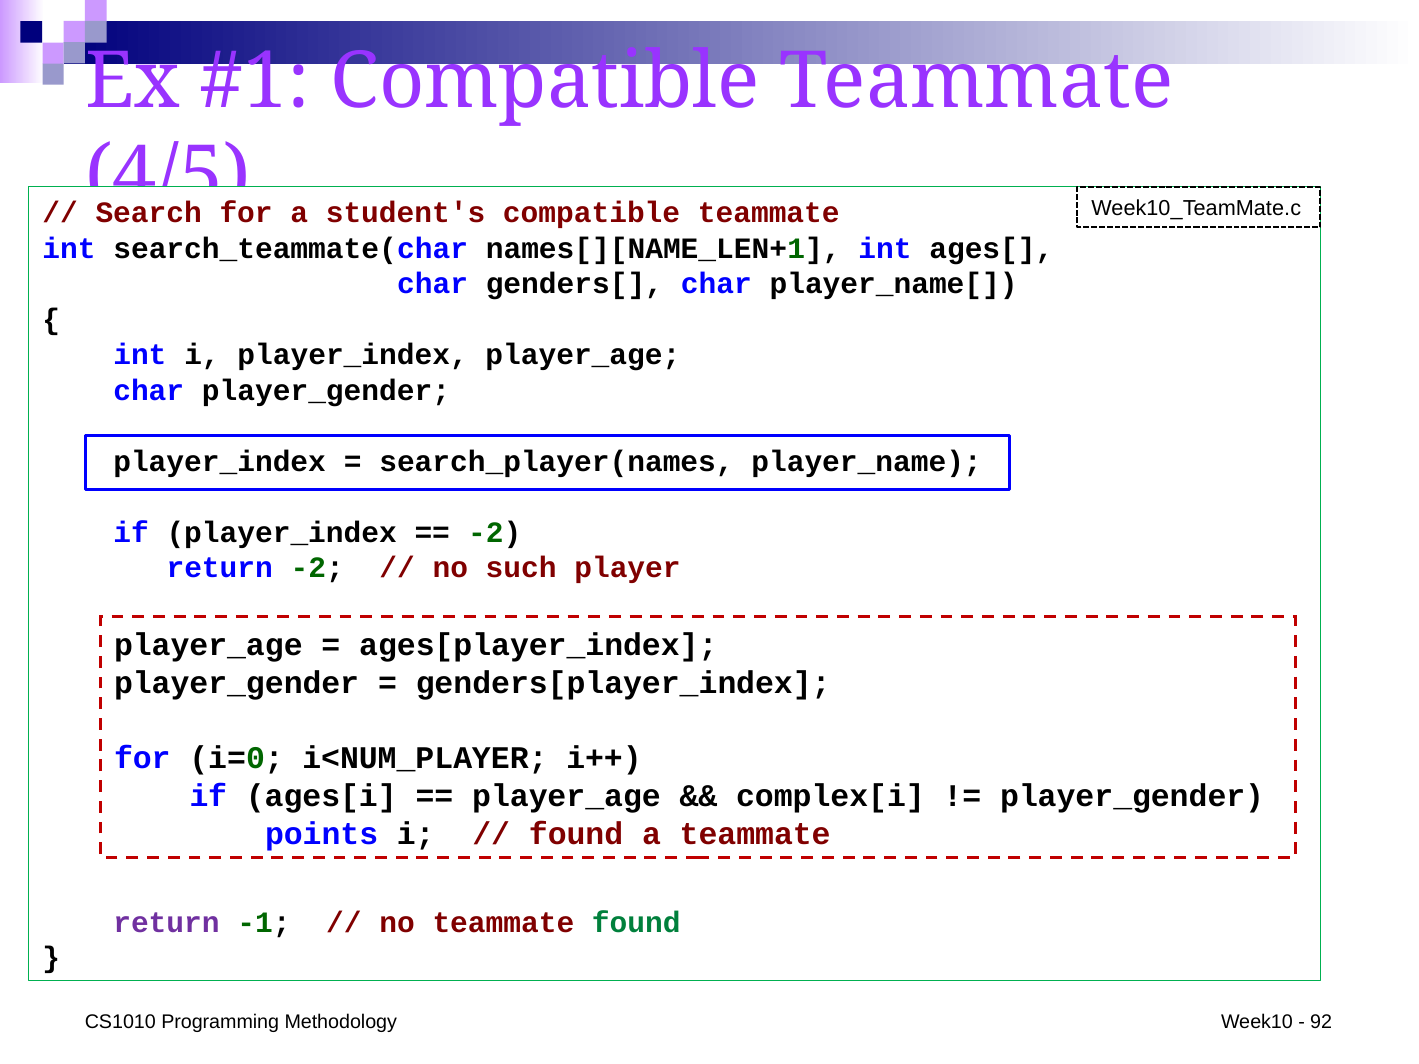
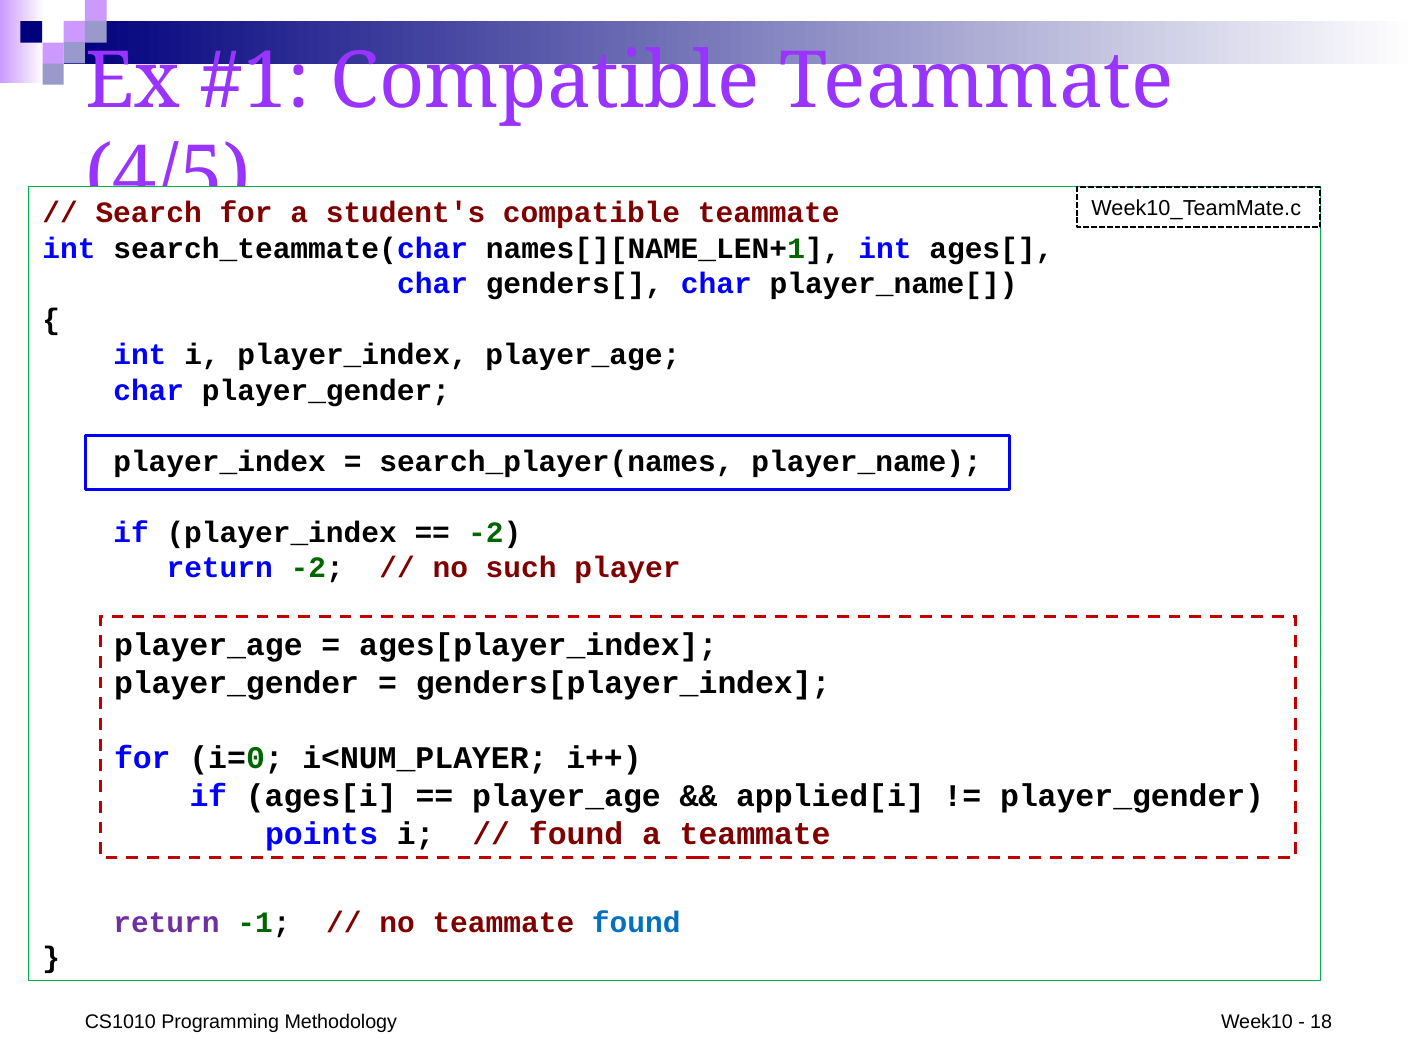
complex[i: complex[i -> applied[i (830, 796)
found colour: green -> blue (636, 923)
92: 92 -> 18 (1321, 1023)
